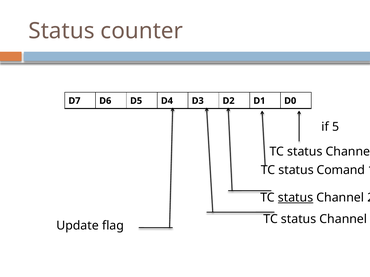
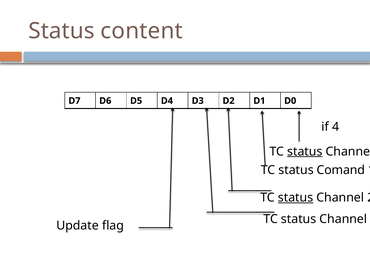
counter: counter -> content (142, 31)
5: 5 -> 4 (336, 127)
status underline: none -> present (305, 152)
